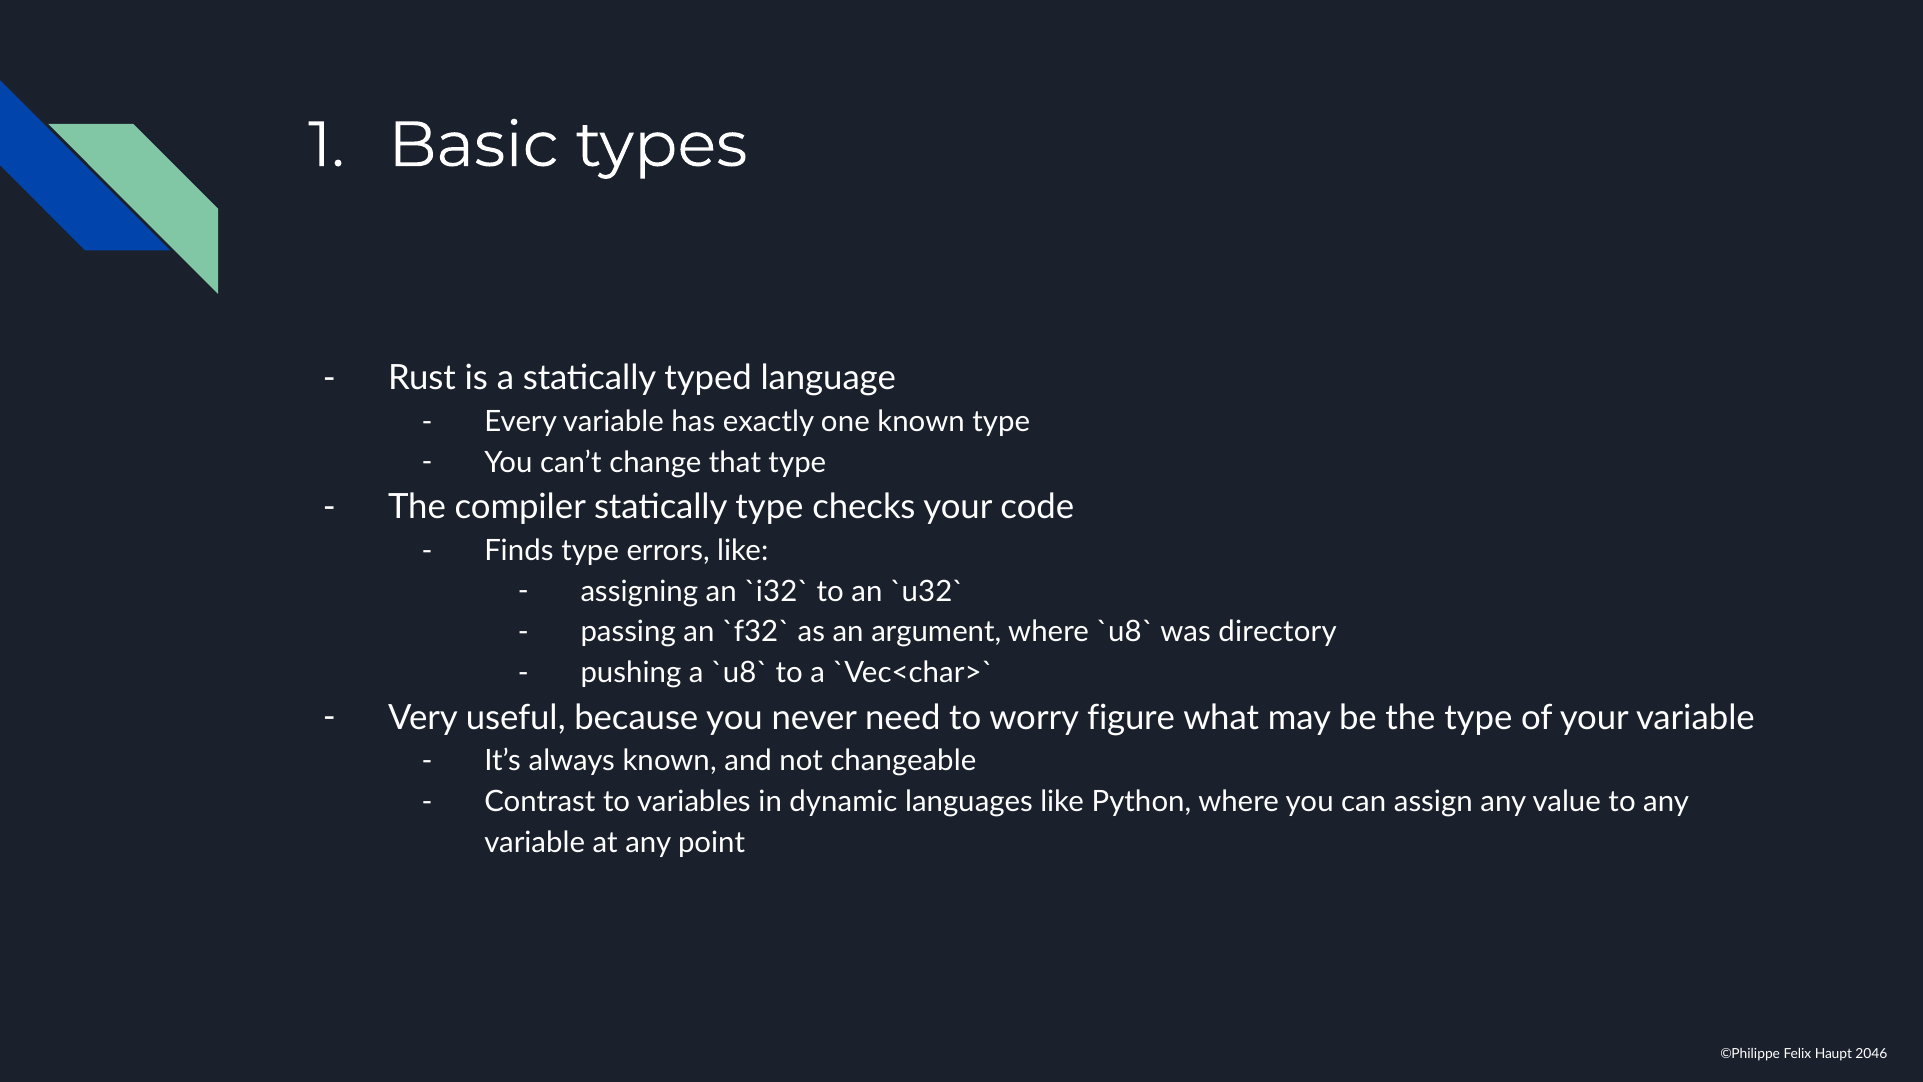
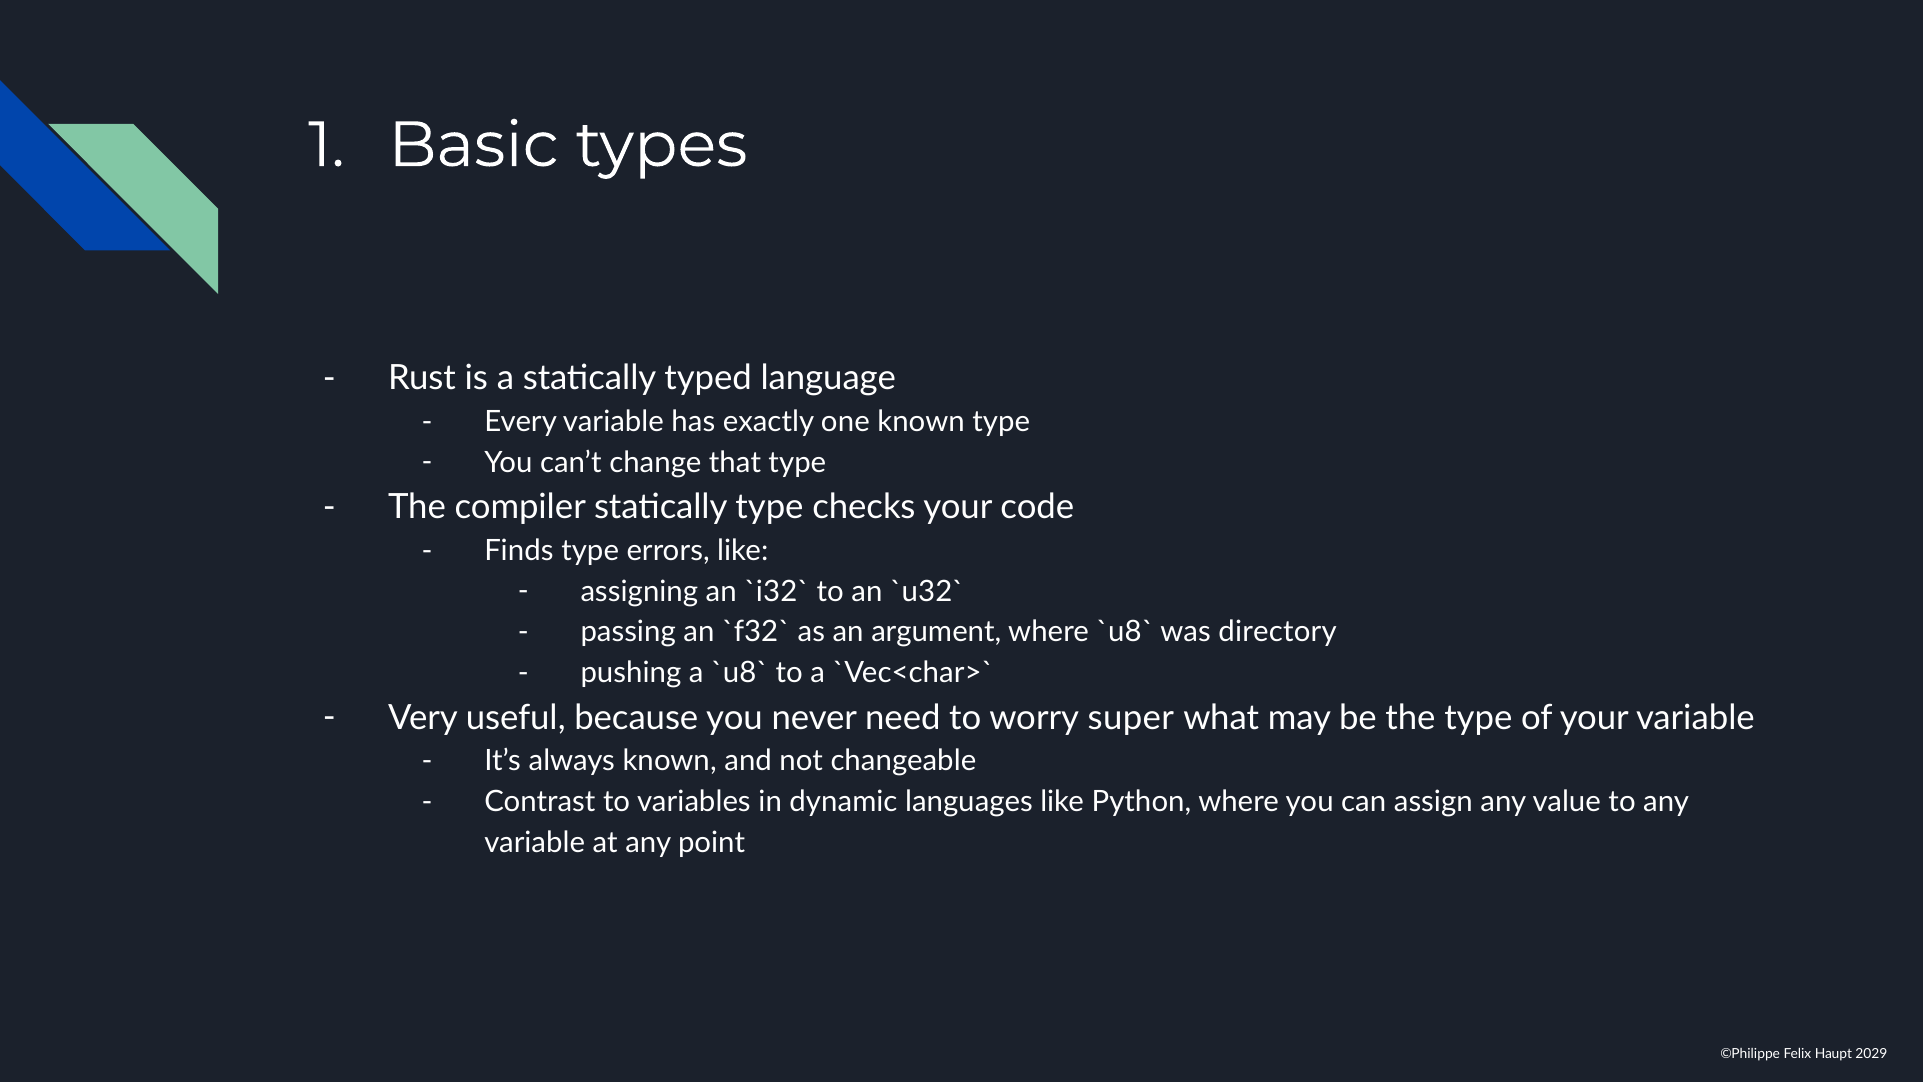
figure: figure -> super (1131, 718)
2046: 2046 -> 2029 (1871, 1054)
